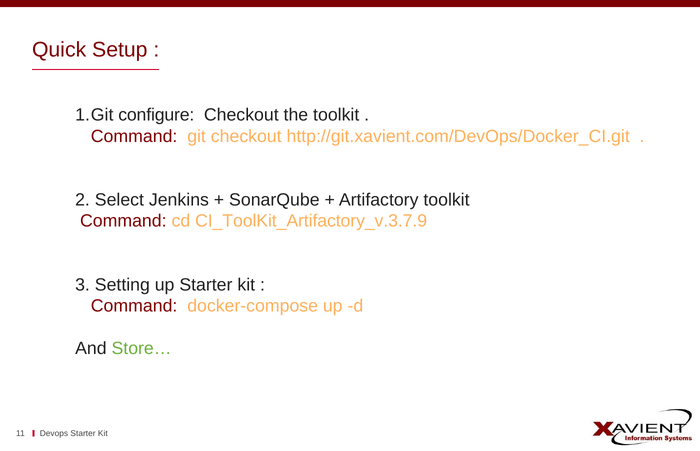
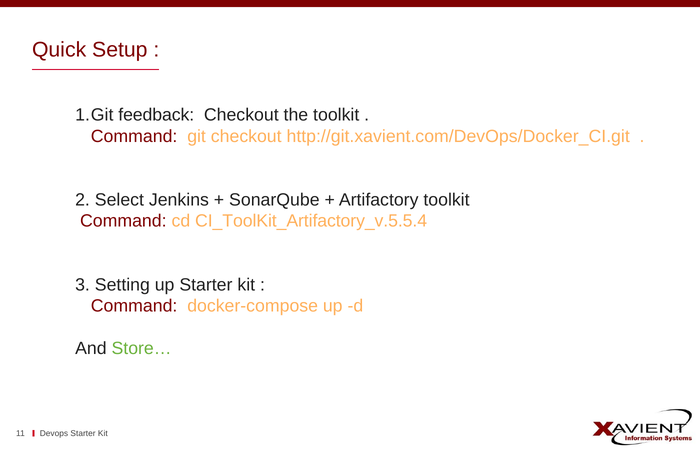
configure: configure -> feedback (156, 115)
CI_ToolKit_Artifactory_v.3.7.9: CI_ToolKit_Artifactory_v.3.7.9 -> CI_ToolKit_Artifactory_v.5.5.4 (311, 221)
